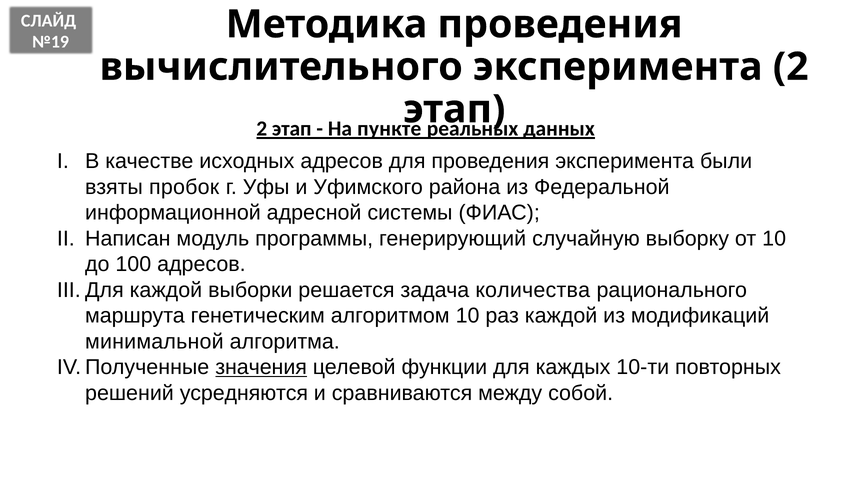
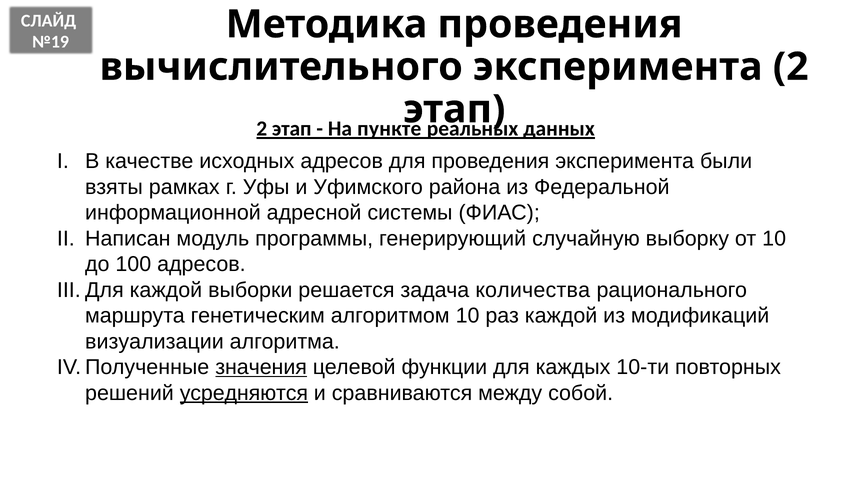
пробок: пробок -> рамках (184, 187)
минимальной: минимальной -> визуализации (154, 341)
усредняются underline: none -> present (244, 393)
